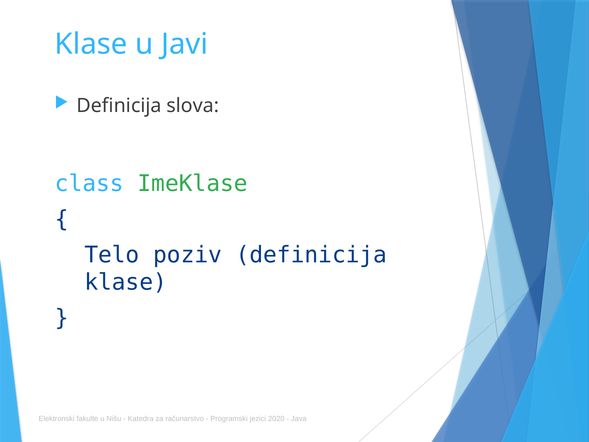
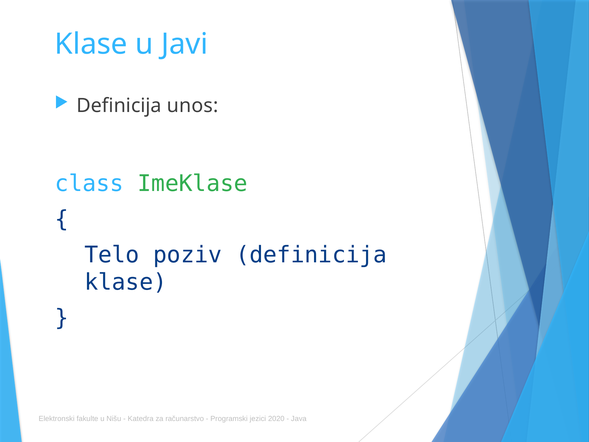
slova: slova -> unos (193, 105)
